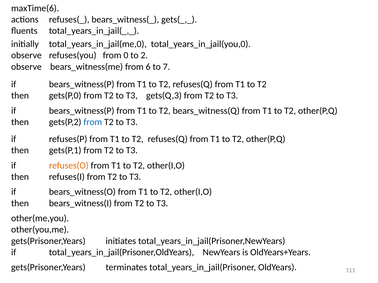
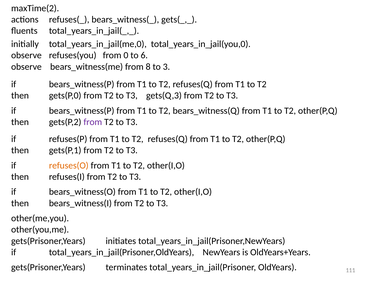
maxTime(6: maxTime(6 -> maxTime(2 (35, 8)
2: 2 -> 6 (144, 55)
6: 6 -> 8 (148, 67)
7: 7 -> 3 (166, 67)
from colour: blue -> purple (93, 122)
